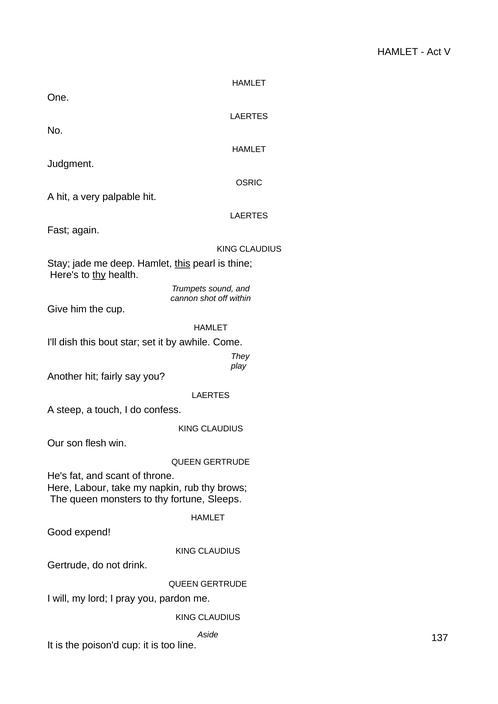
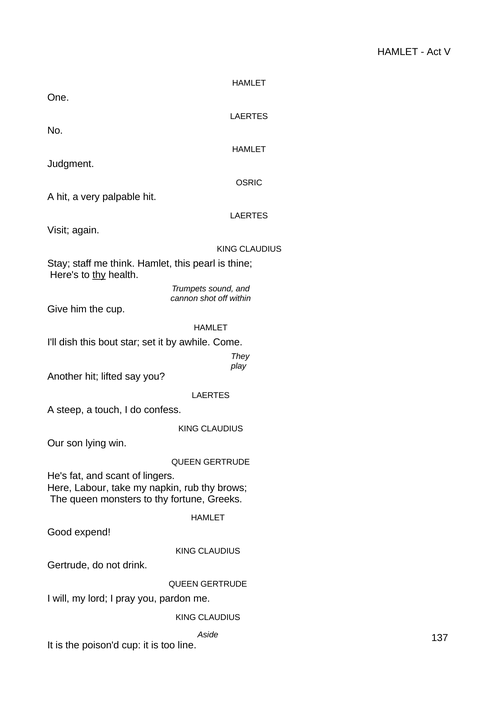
Fast: Fast -> Visit (58, 230)
jade: jade -> staff (82, 264)
deep: deep -> think (123, 264)
this underline: present -> none (183, 264)
fairly: fairly -> lifted (112, 377)
flesh: flesh -> lying (96, 443)
throne: throne -> lingers (159, 476)
Sleeps: Sleeps -> Greeks (225, 499)
